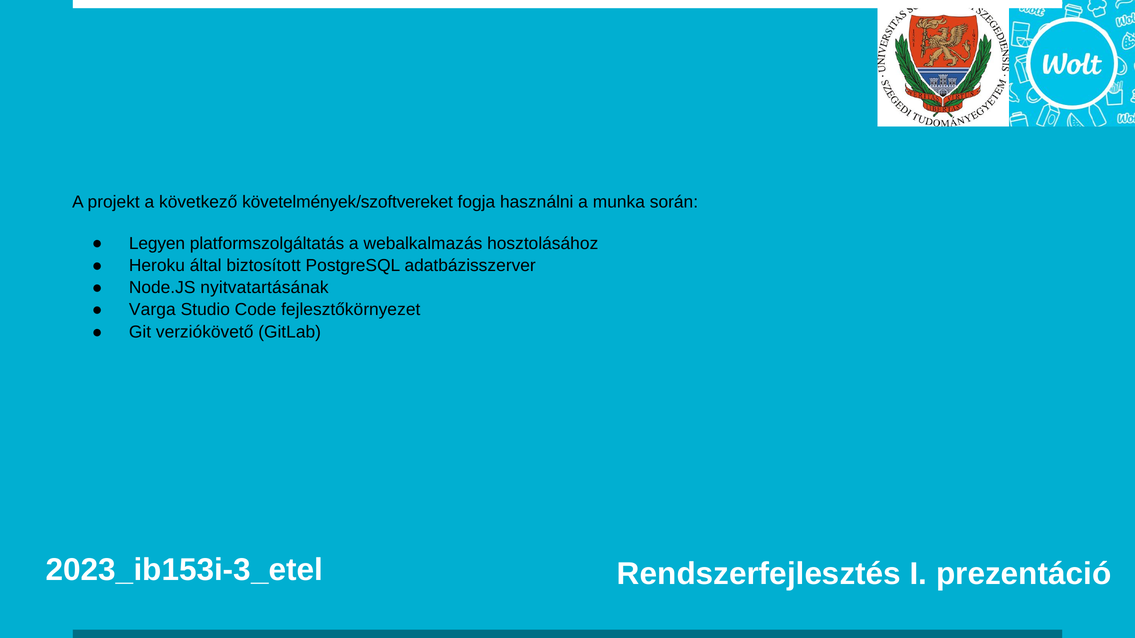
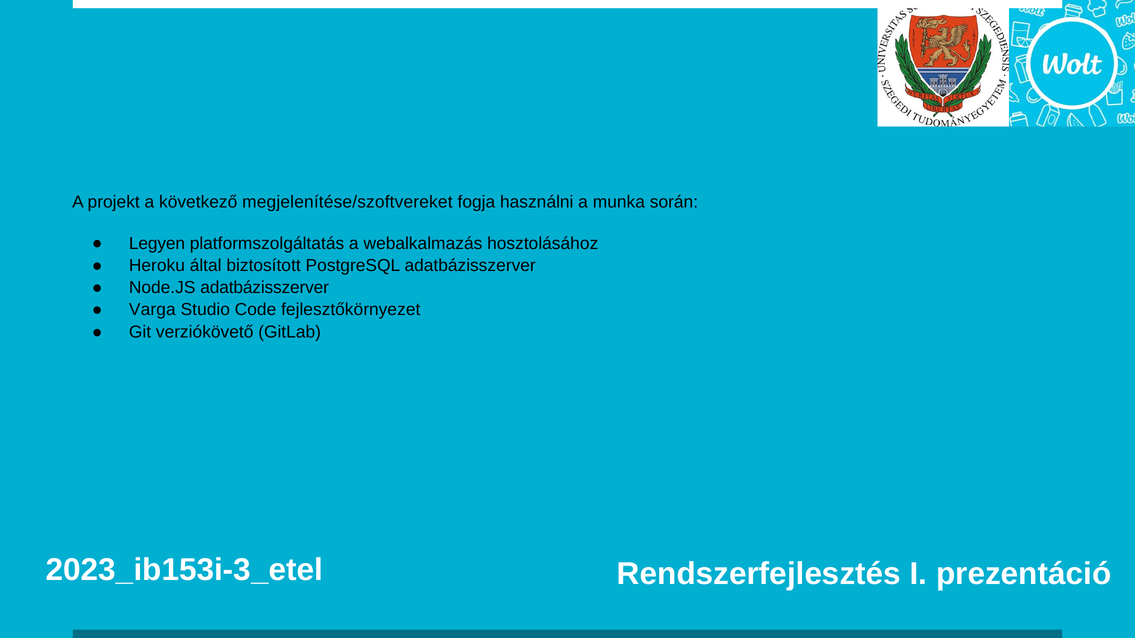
követelmények/szoftvereket: követelmények/szoftvereket -> megjelenítése/szoftvereket (347, 202)
Node.JS nyitvatartásának: nyitvatartásának -> adatbázisszerver (265, 288)
